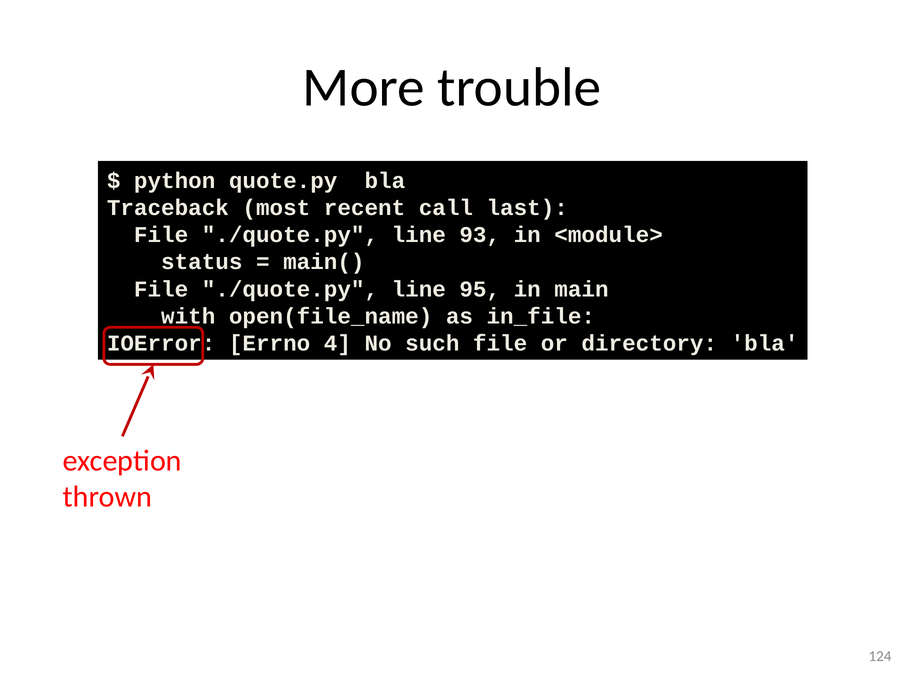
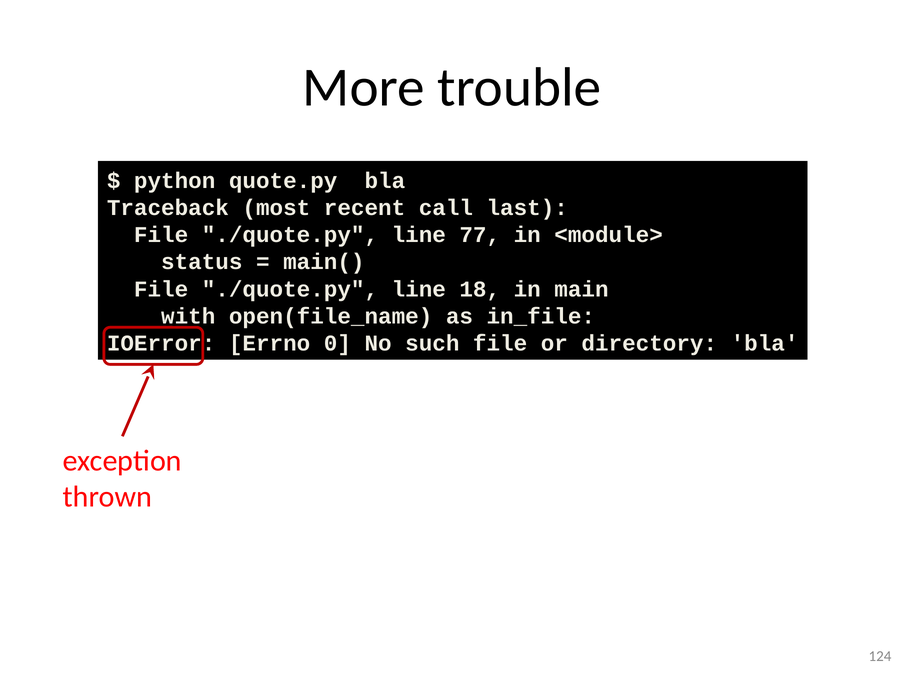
93: 93 -> 77 (480, 235)
95: 95 -> 18 (480, 289)
4: 4 -> 0 (337, 343)
